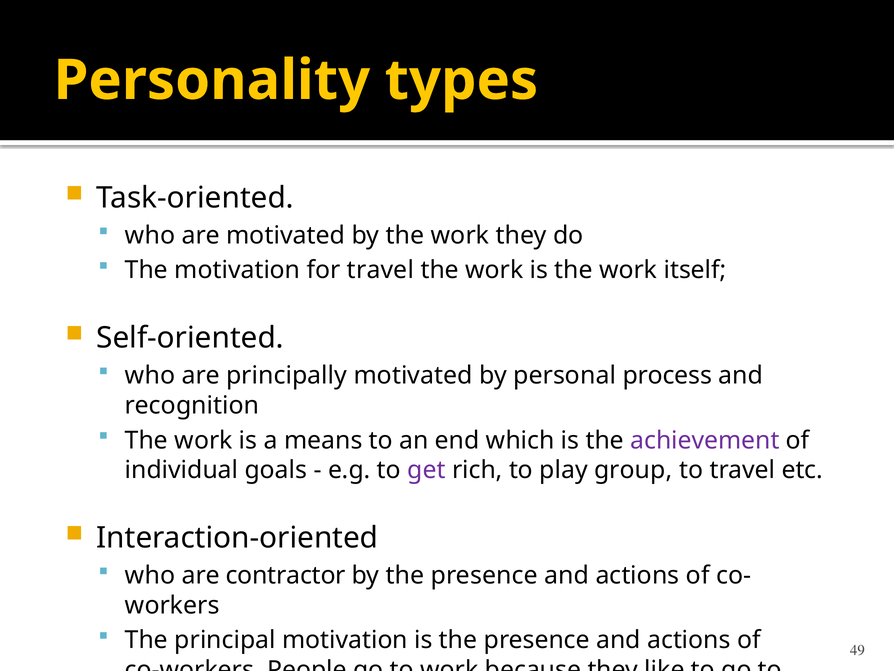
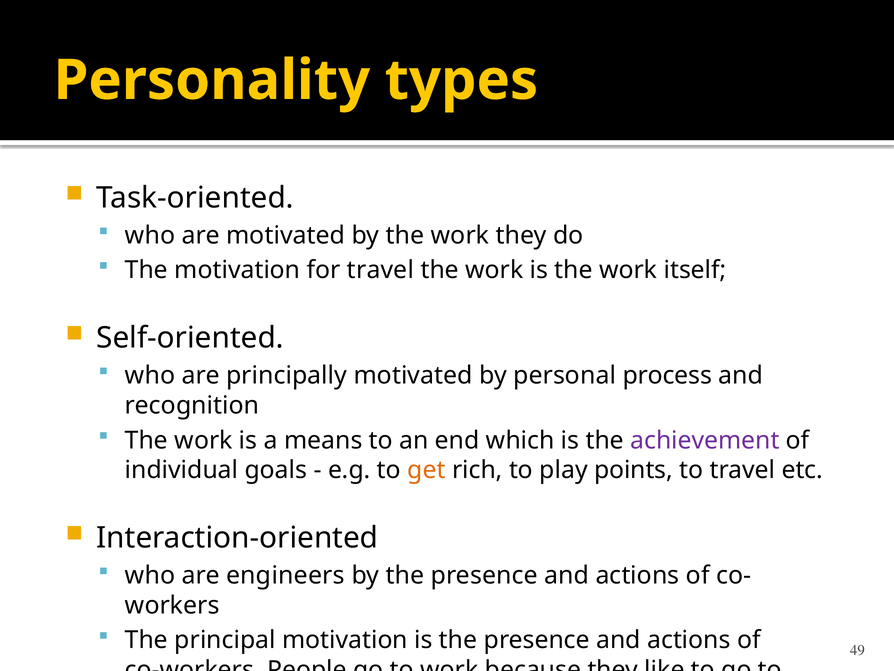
get colour: purple -> orange (427, 470)
group: group -> points (633, 470)
contractor: contractor -> engineers (285, 575)
